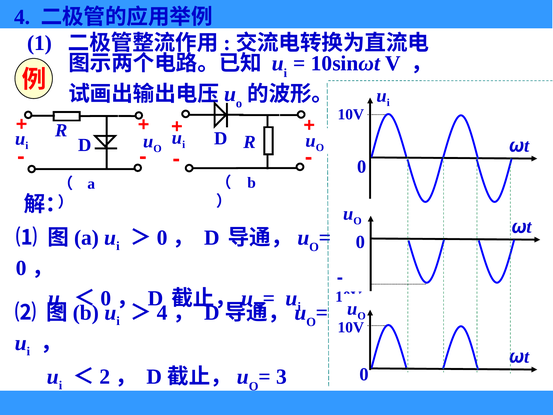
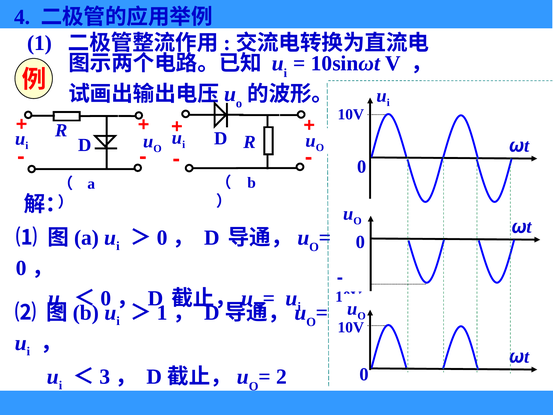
4: 4 -> 1 (162, 313)
2: 2 -> 3 (105, 377)
3: 3 -> 2 (281, 377)
